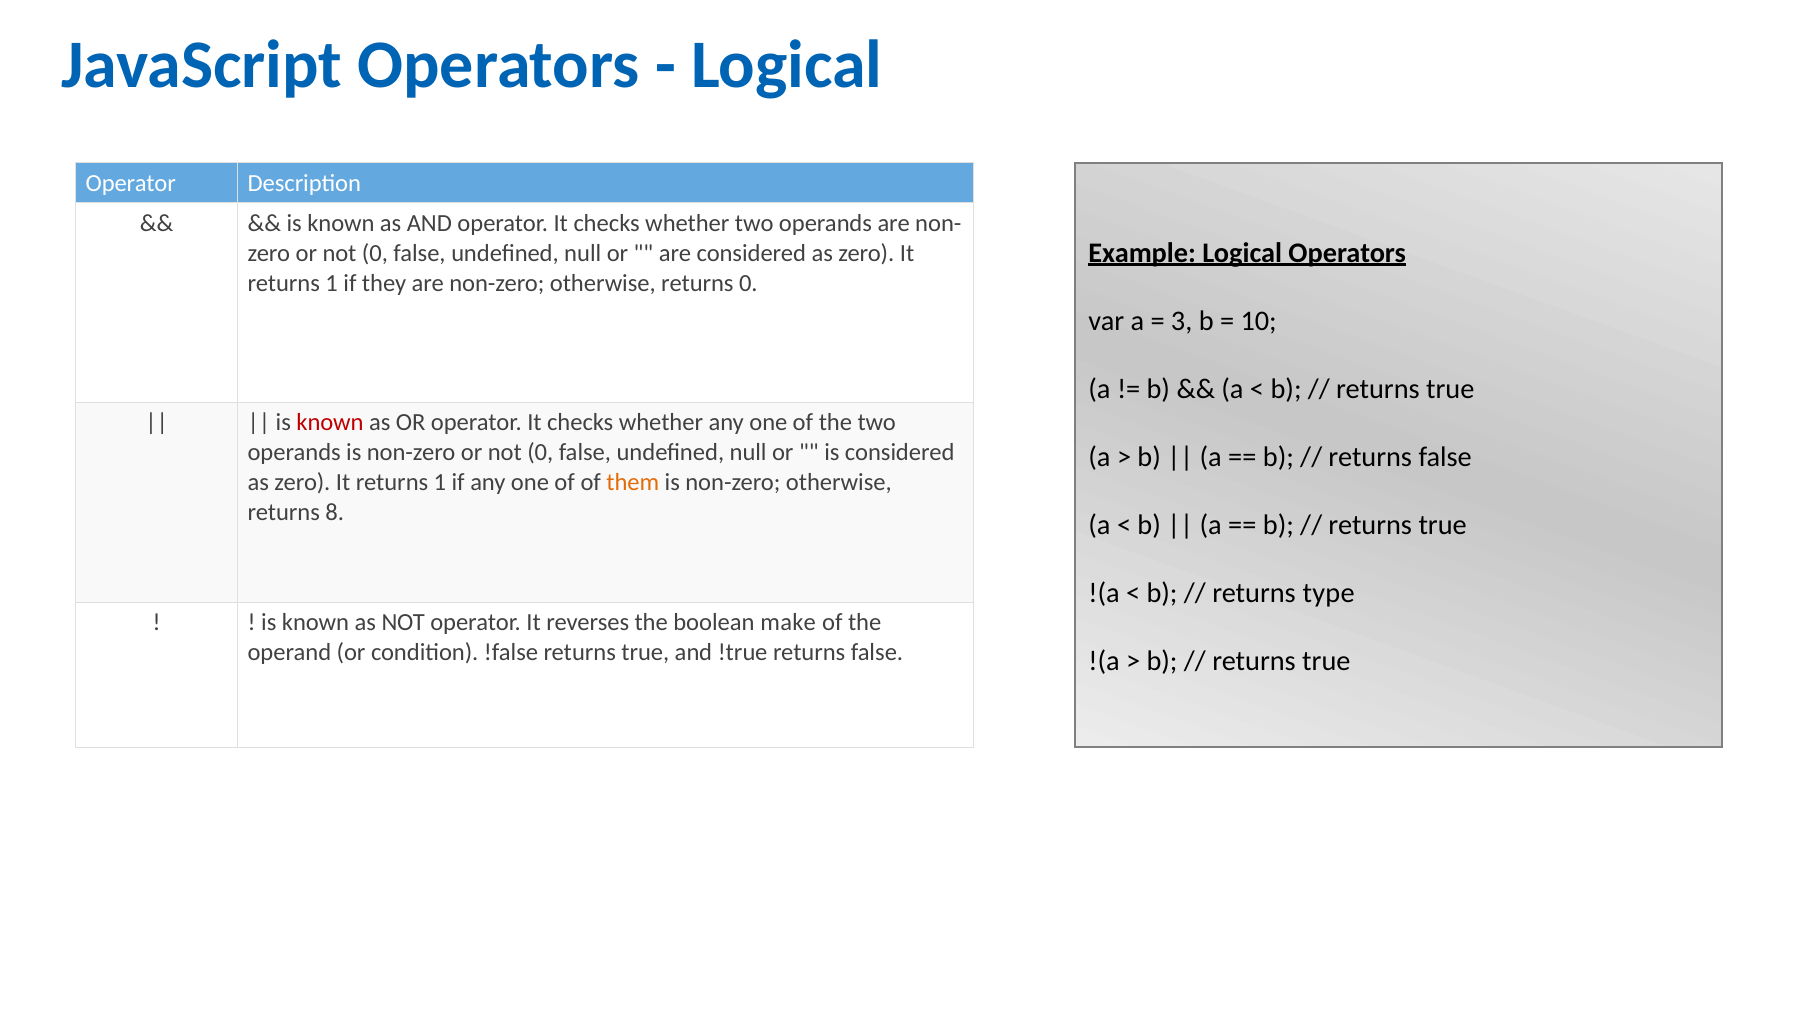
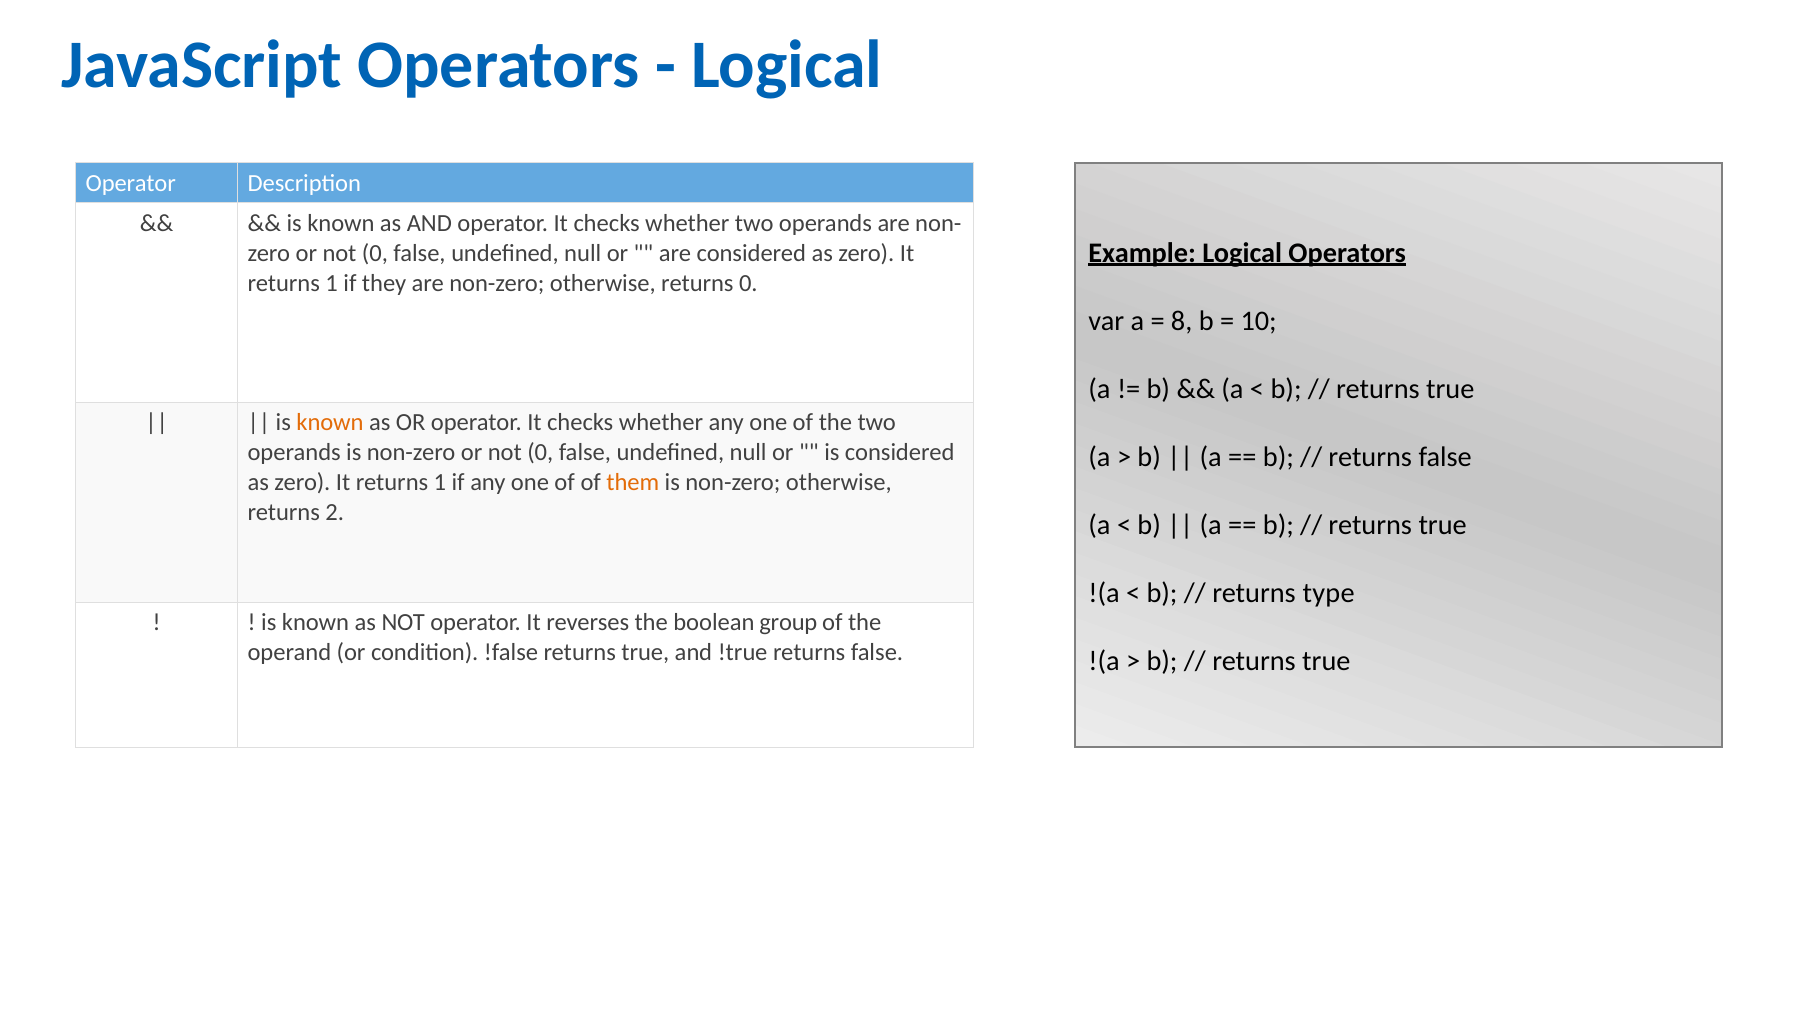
3: 3 -> 8 (1182, 321)
known colour: red -> orange (330, 423)
8: 8 -> 2 (335, 513)
make: make -> group (788, 622)
